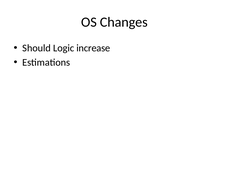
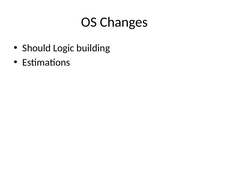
increase: increase -> building (93, 48)
